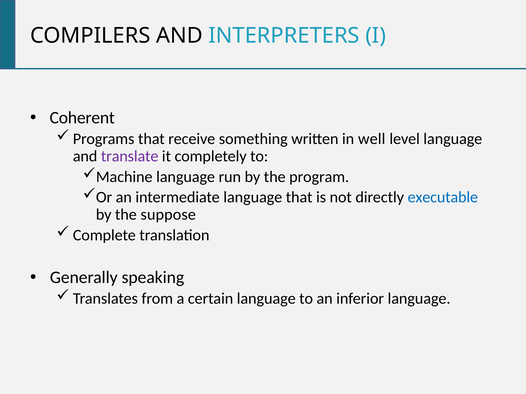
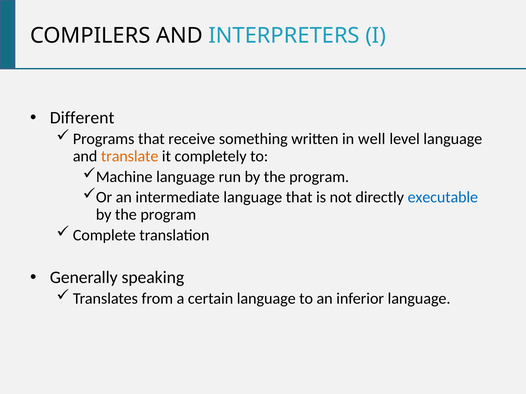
Coherent: Coherent -> Different (82, 118)
translate colour: purple -> orange (130, 156)
suppose: suppose -> program (168, 215)
